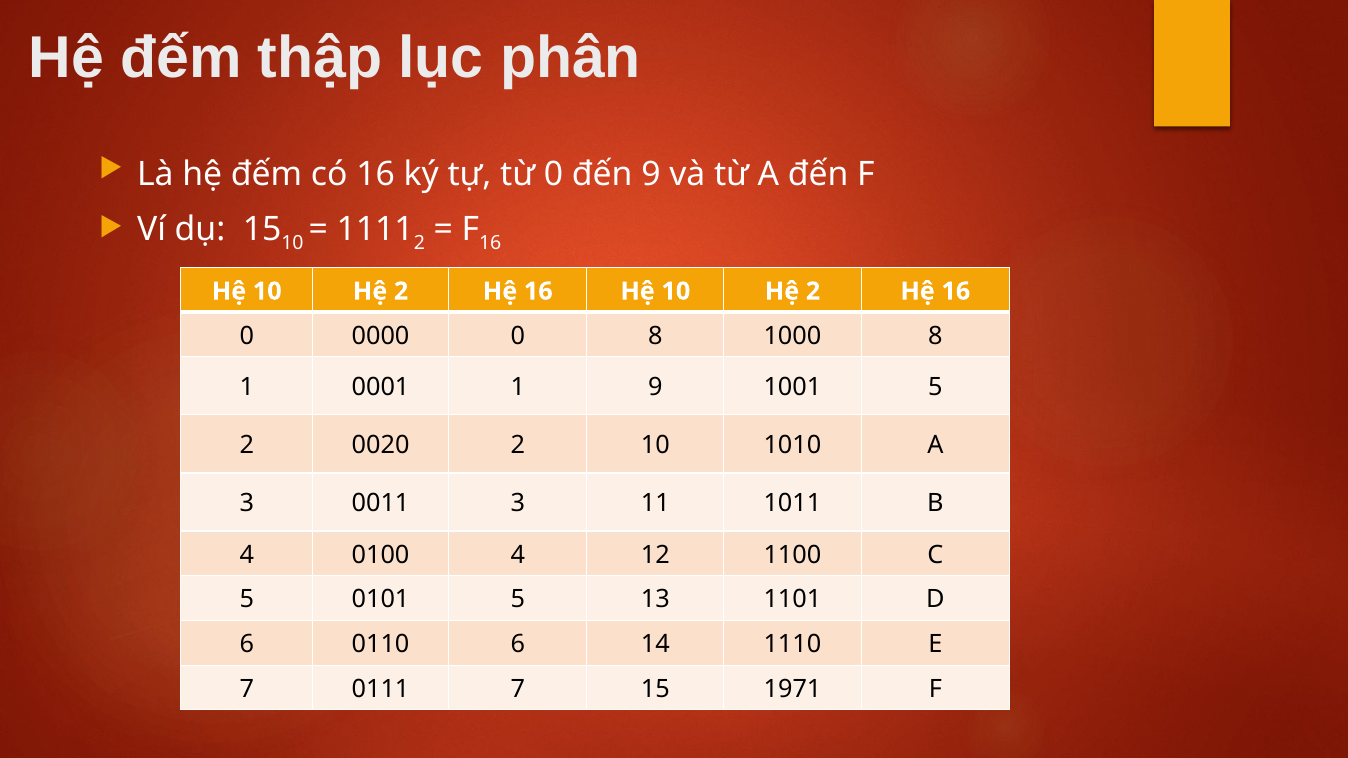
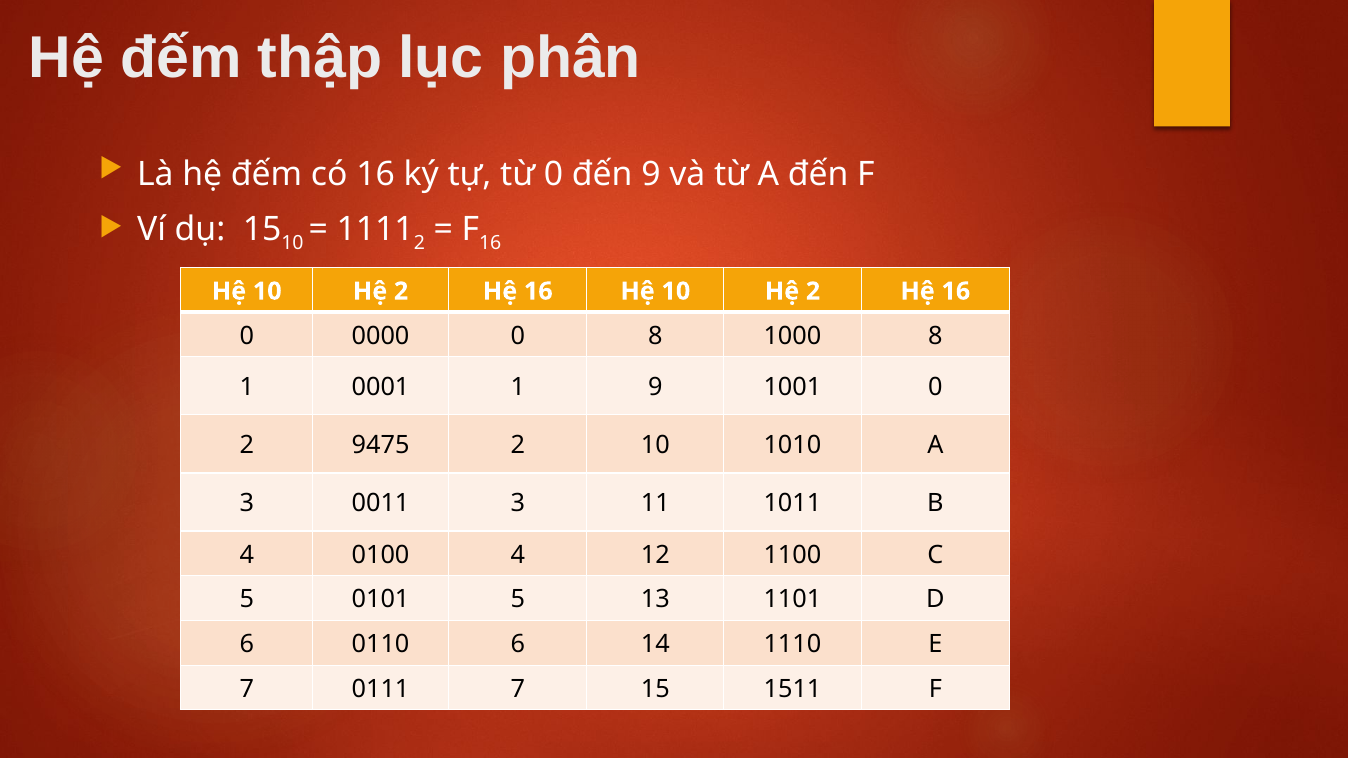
1001 5: 5 -> 0 (935, 387)
0020: 0020 -> 9475 (381, 445)
1971: 1971 -> 1511 (793, 689)
